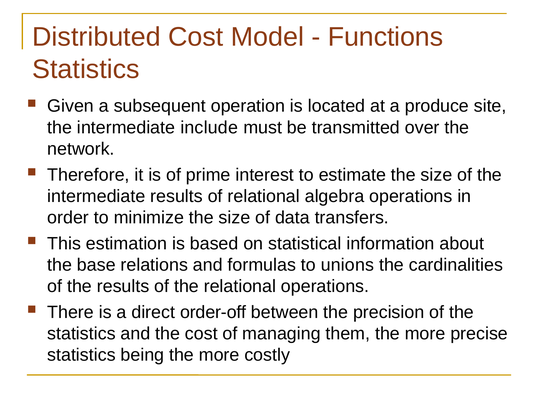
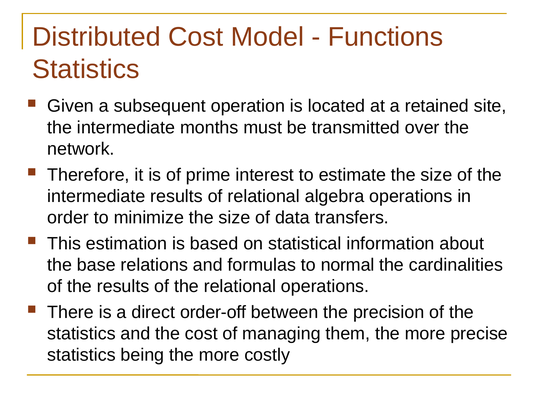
produce: produce -> retained (437, 106)
include: include -> months (209, 128)
unions: unions -> normal (348, 265)
